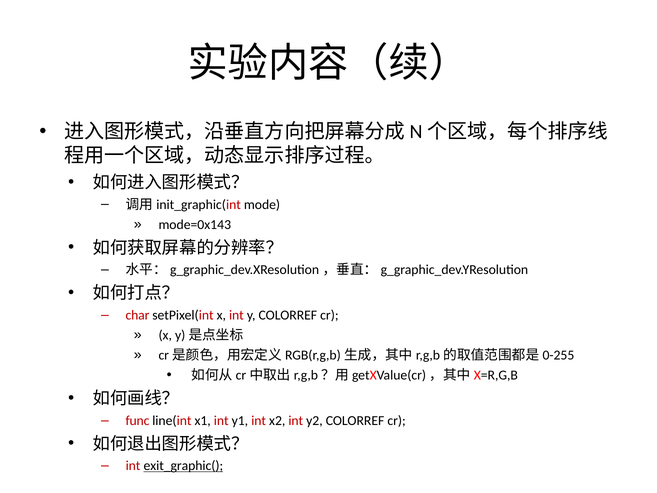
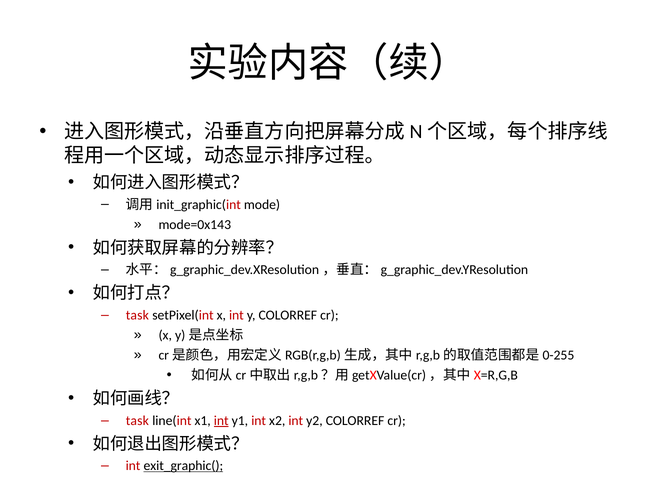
char: char -> task (137, 315)
func: func -> task (137, 420)
int underline: none -> present (221, 420)
